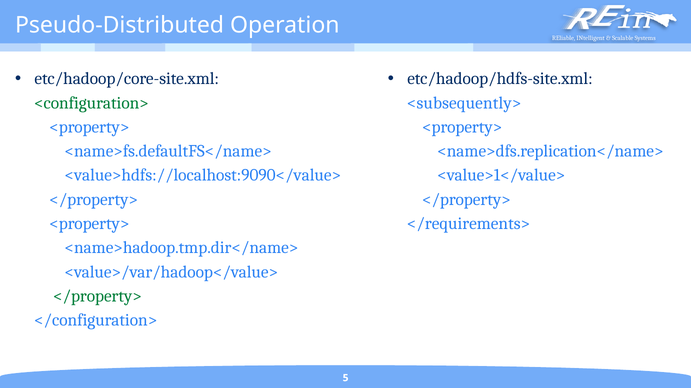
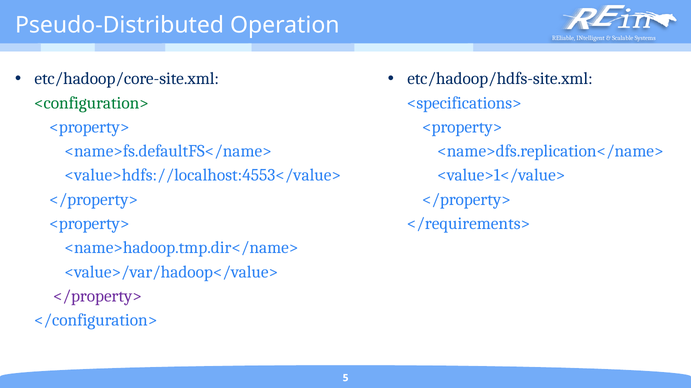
<subsequently>: <subsequently> -> <specifications> (464, 103)
<value>hdfs://localhost:9090</value>: <value>hdfs://localhost:9090</value> -> <value>hdfs://localhost:4553</value> (203, 176)
</property> colour: green -> purple (97, 297)
